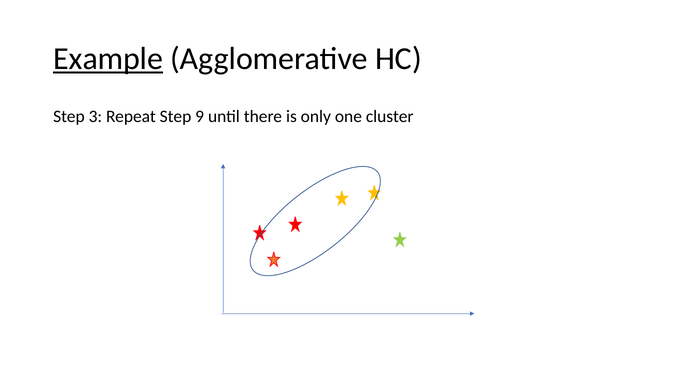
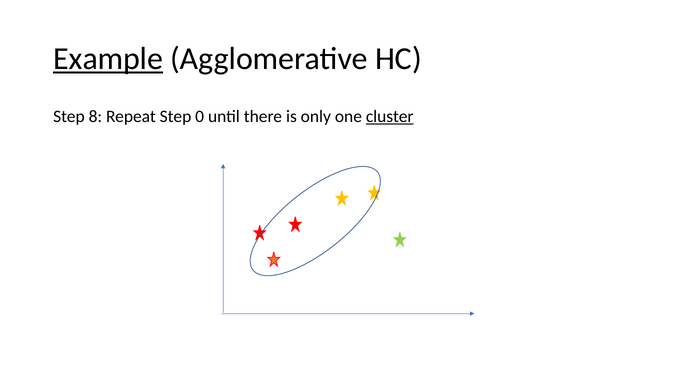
3: 3 -> 8 (95, 117)
9: 9 -> 0 (200, 117)
cluster underline: none -> present (390, 117)
